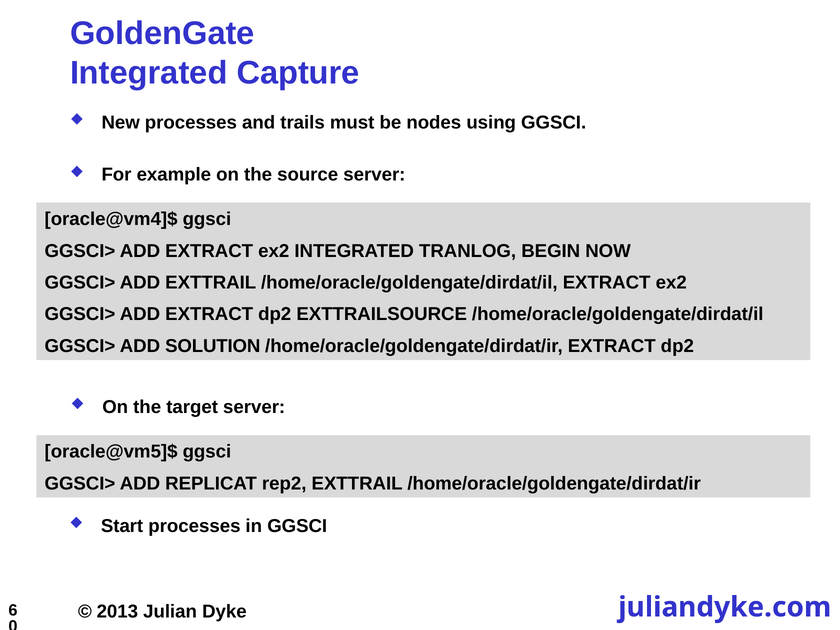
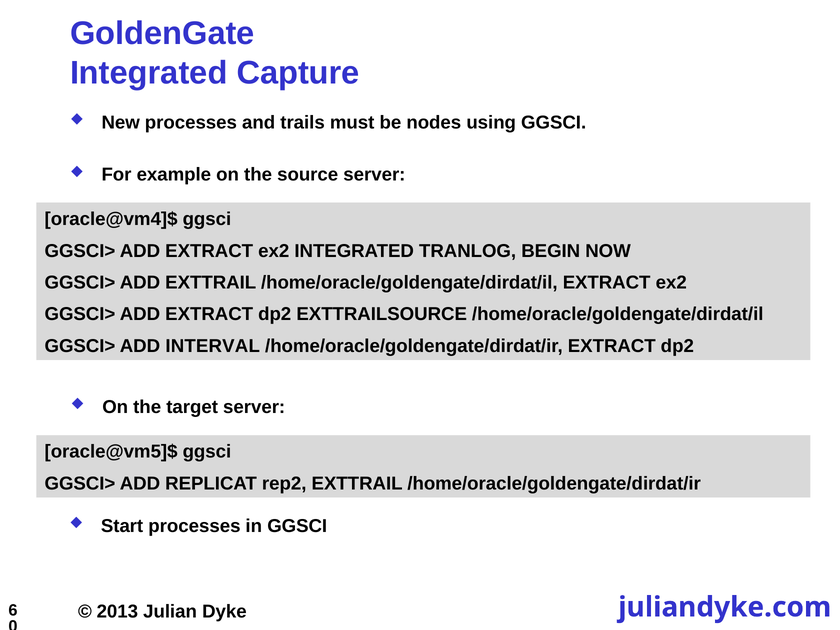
SOLUTION: SOLUTION -> INTERVAL (213, 346)
